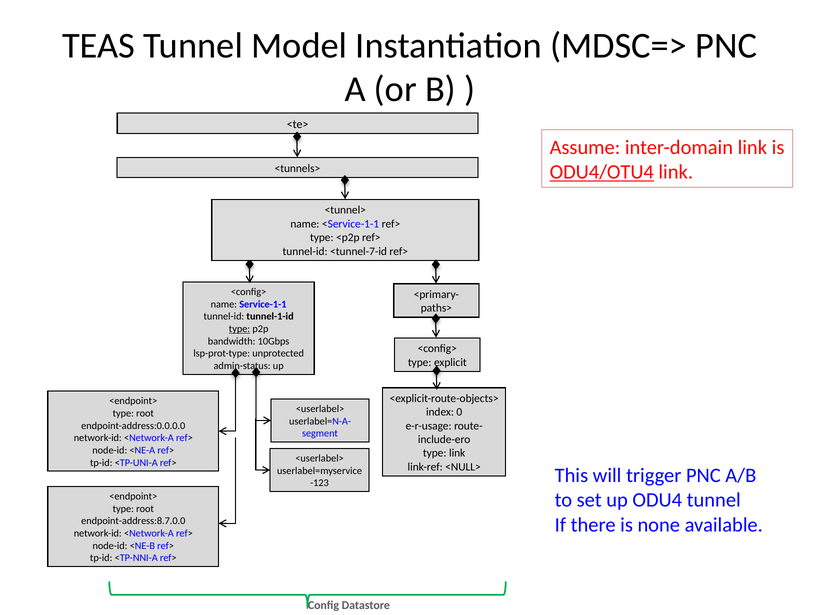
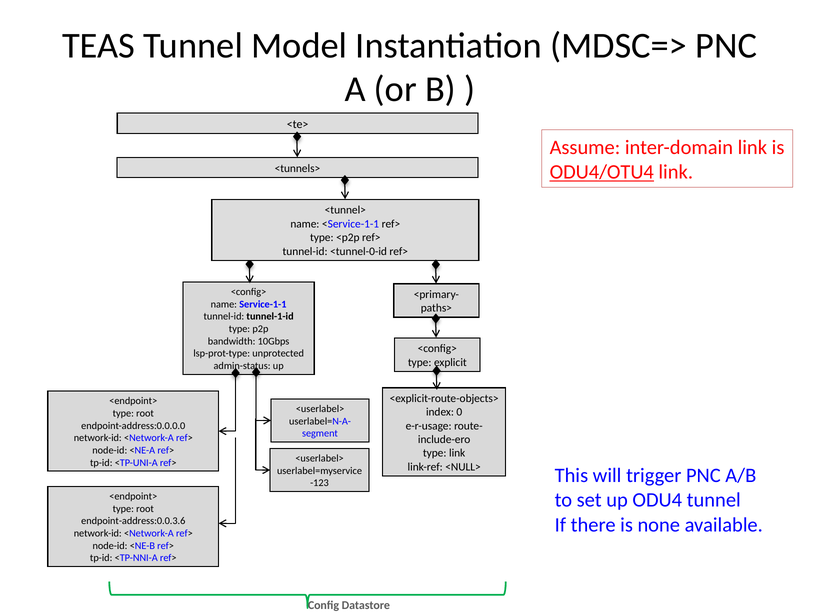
<tunnel-7-id: <tunnel-7-id -> <tunnel-0-id (359, 251)
type underline: present -> none (239, 329)
endpoint-address:8.7.0.0: endpoint-address:8.7.0.0 -> endpoint-address:0.0.3.6 (133, 521)
